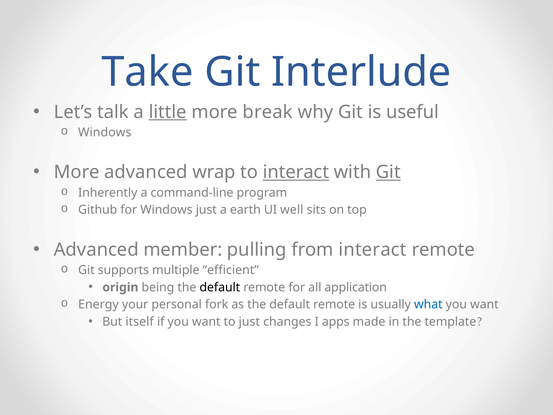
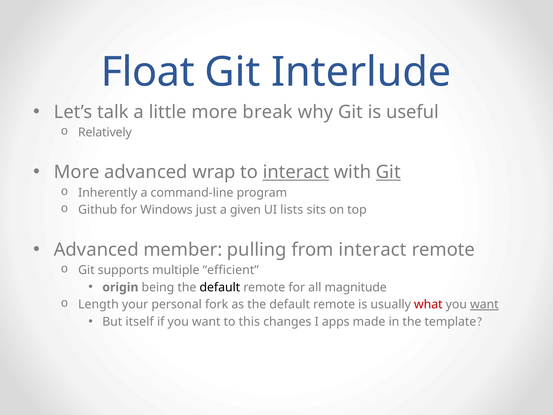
Take: Take -> Float (148, 72)
little underline: present -> none (168, 112)
Windows: Windows -> Relatively (105, 132)
earth: earth -> given (245, 210)
well: well -> lists (292, 210)
application: application -> magnitude (356, 287)
Energy: Energy -> Length (98, 304)
what colour: blue -> red (428, 304)
want underline: none -> present (484, 304)
to just: just -> this (249, 322)
